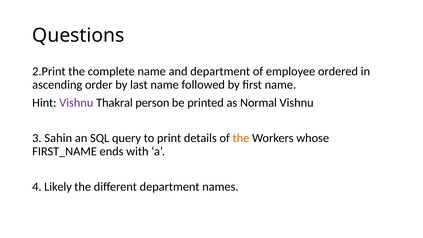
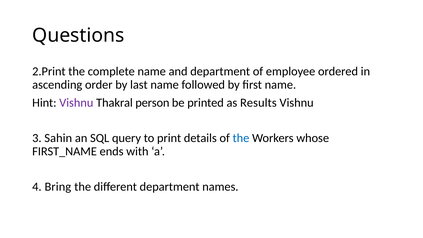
Normal: Normal -> Results (258, 103)
the colour: orange -> blue (241, 138)
Likely: Likely -> Bring (58, 187)
